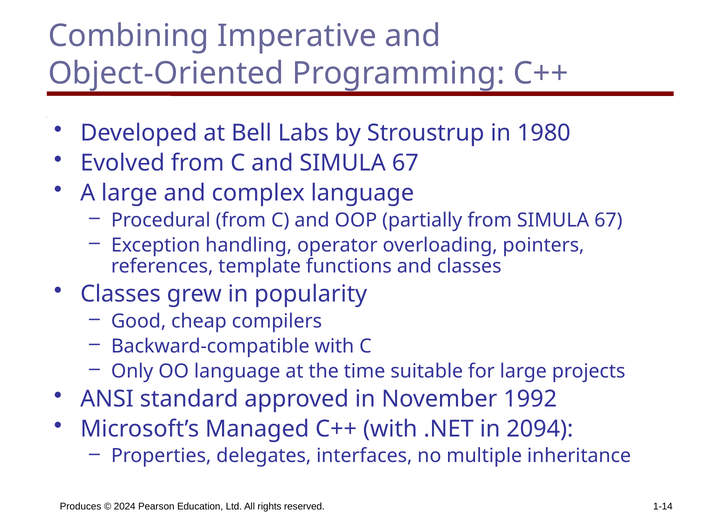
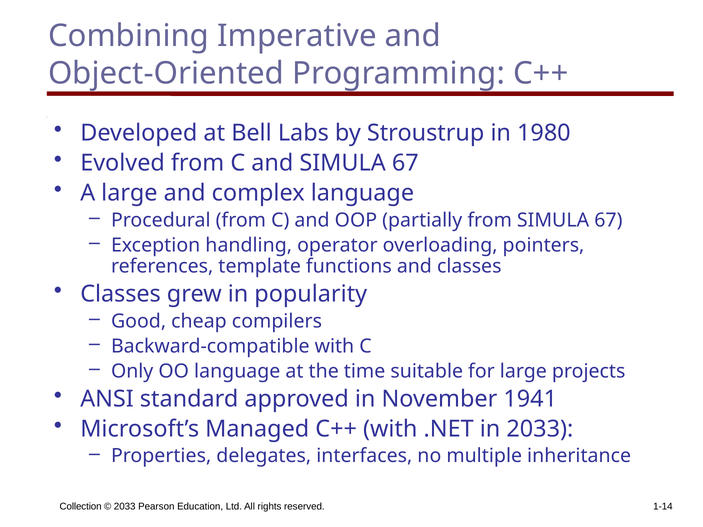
1992: 1992 -> 1941 (530, 399)
in 2094: 2094 -> 2033 (540, 429)
Produces: Produces -> Collection (81, 507)
2024: 2024 -> 2033 (125, 507)
